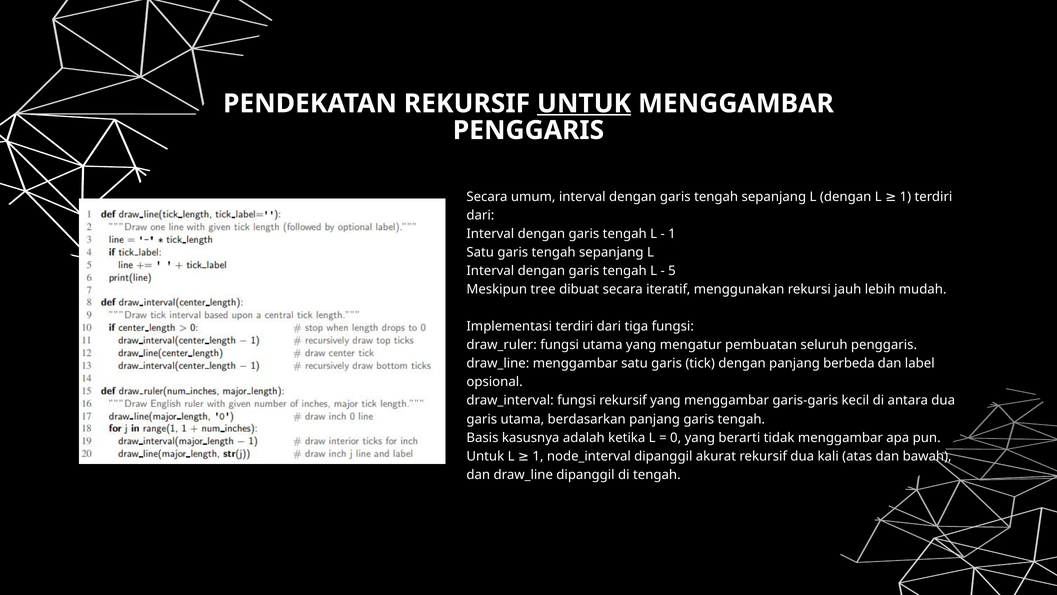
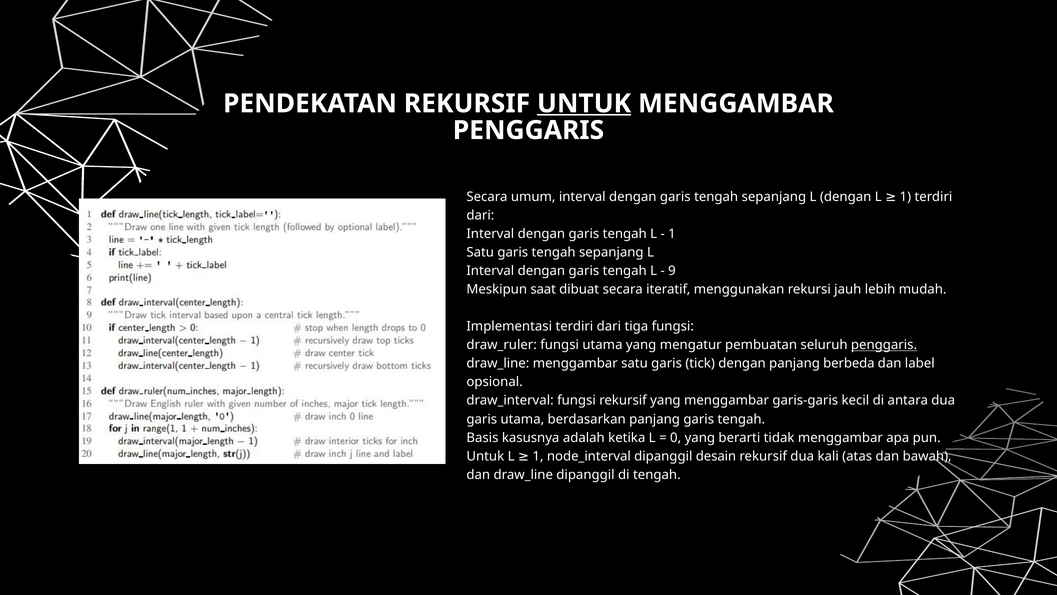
5: 5 -> 9 (672, 271)
tree: tree -> saat (543, 289)
penggaris underline: none -> present (884, 345)
akurat: akurat -> desain (716, 456)
